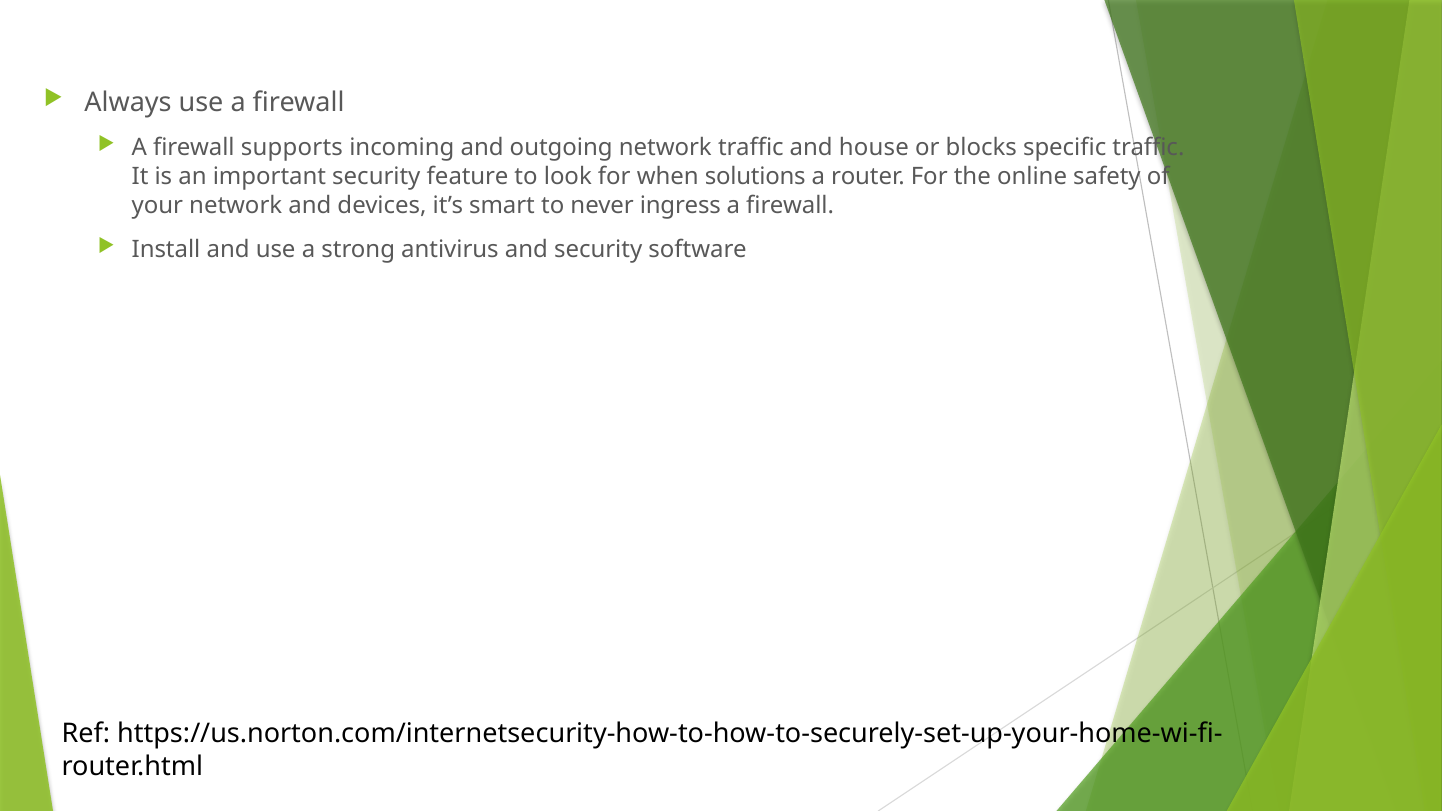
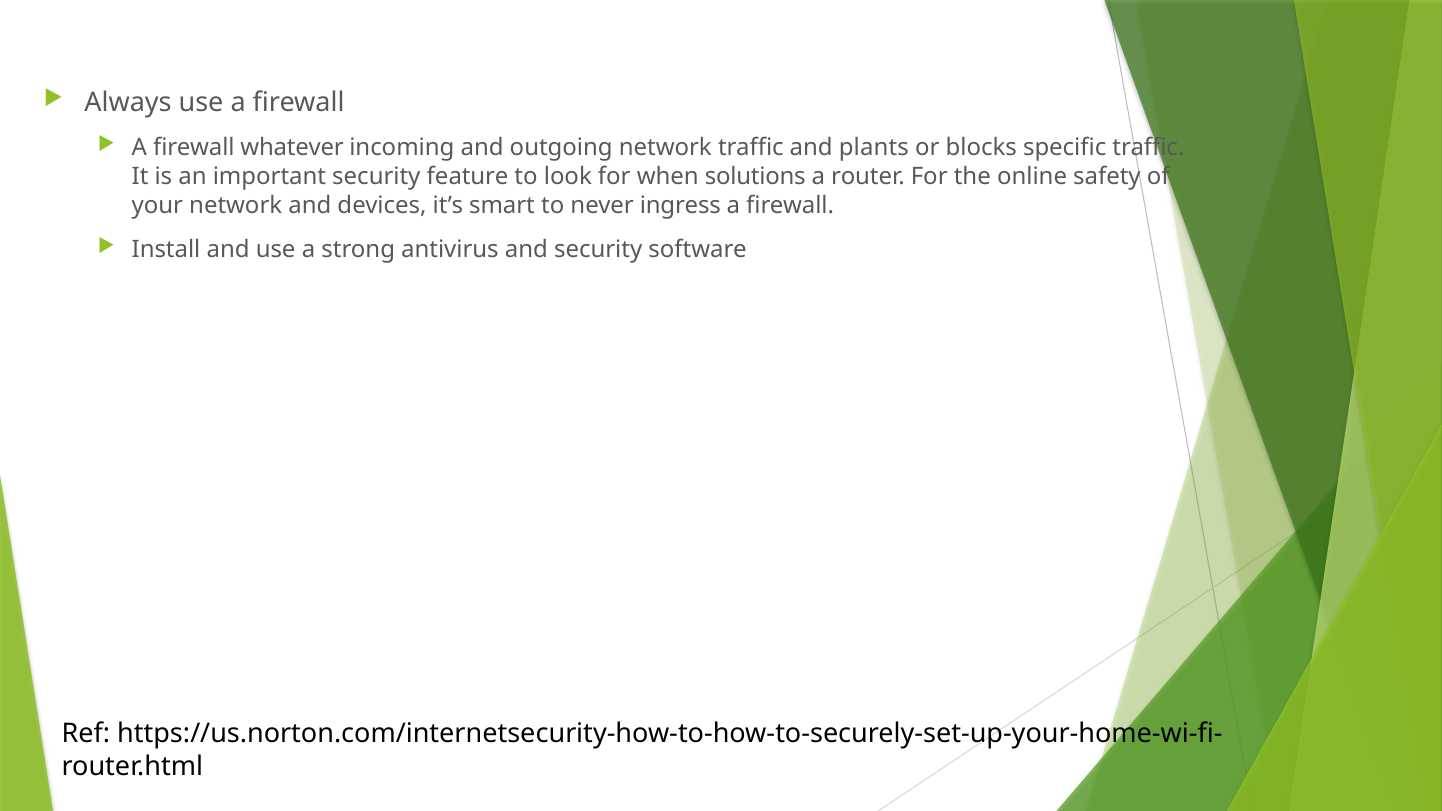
supports: supports -> whatever (292, 148)
house: house -> plants (874, 148)
